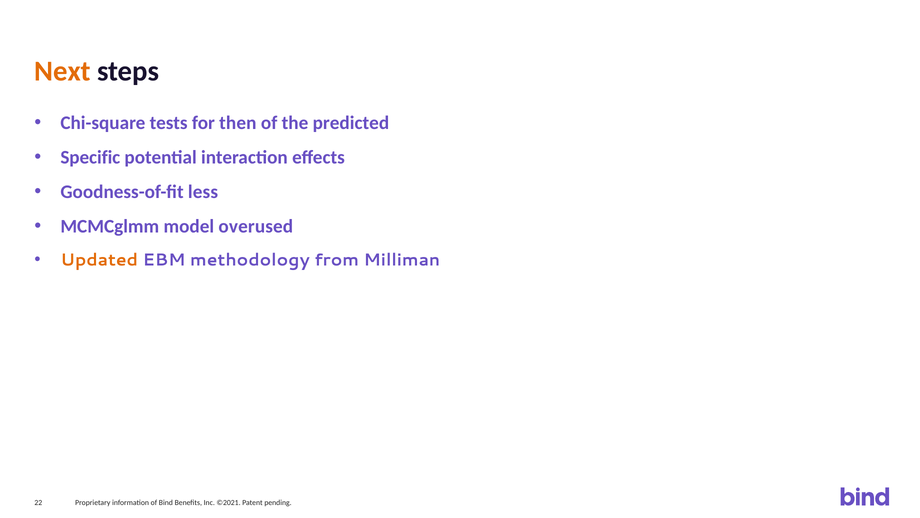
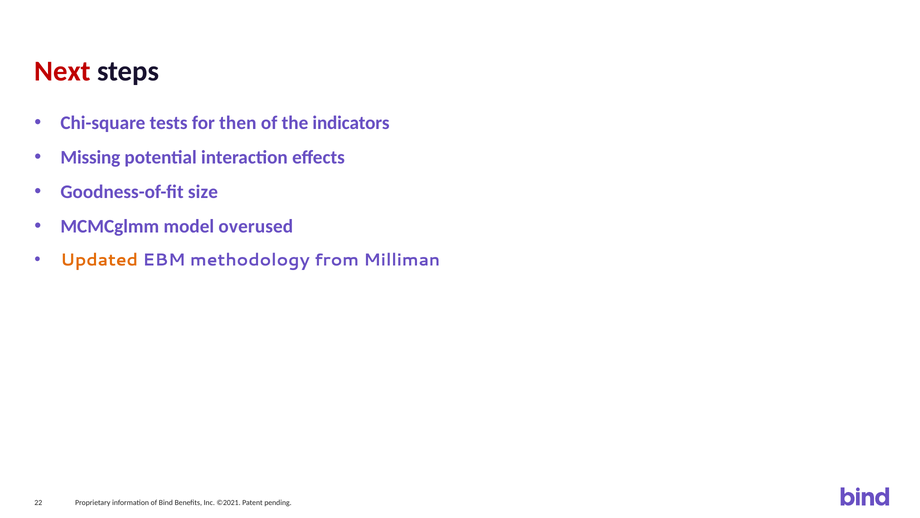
Next colour: orange -> red (63, 71)
predicted: predicted -> indicators (351, 123)
Specific: Specific -> Missing (90, 157)
less: less -> size (203, 192)
